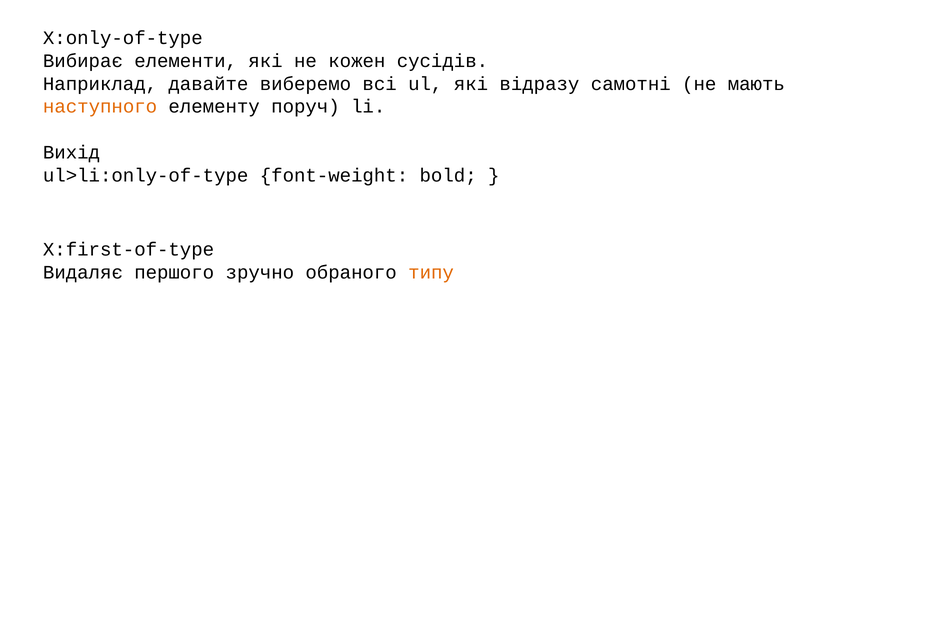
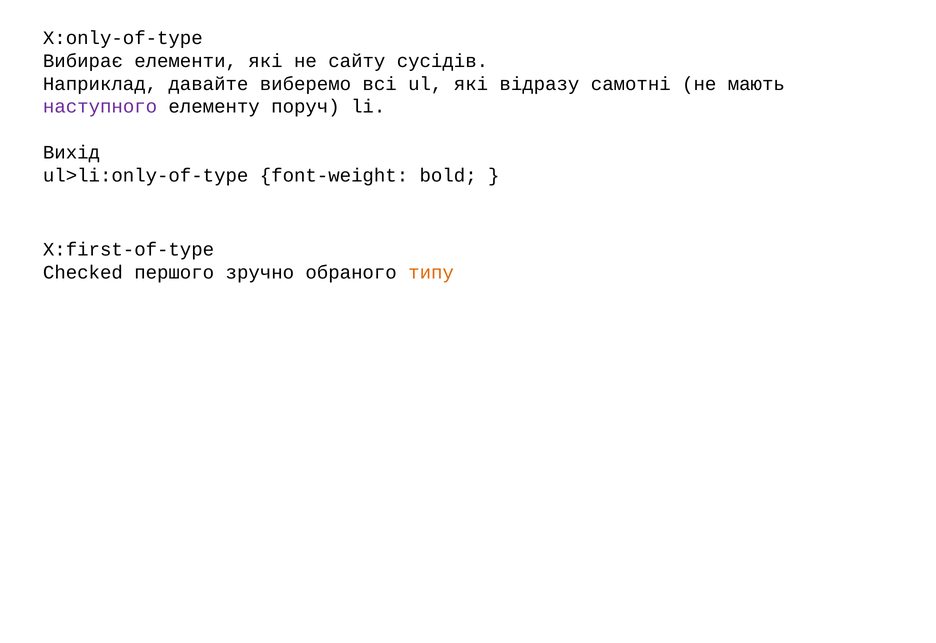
кожен: кожен -> сайту (357, 61)
наступного colour: orange -> purple (100, 107)
Видаляє: Видаляє -> Checked (83, 272)
